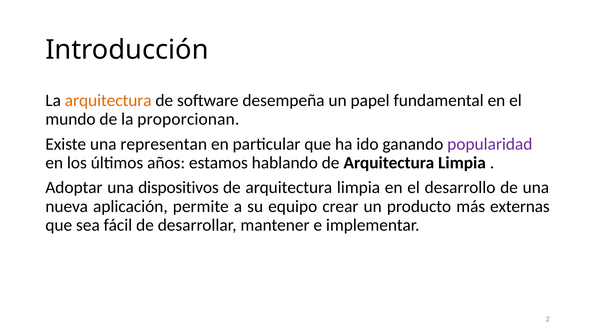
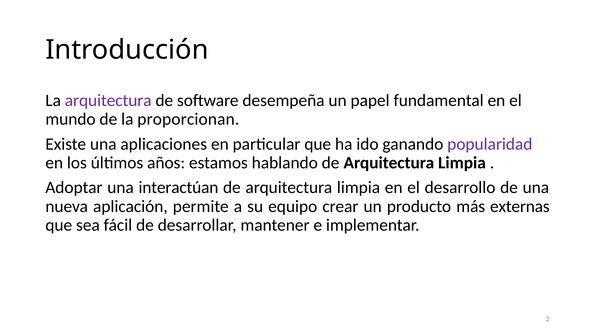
arquitectura colour: orange -> purple (108, 101)
representan: representan -> aplicaciones (164, 144)
dispositivos: dispositivos -> interactúan (178, 188)
